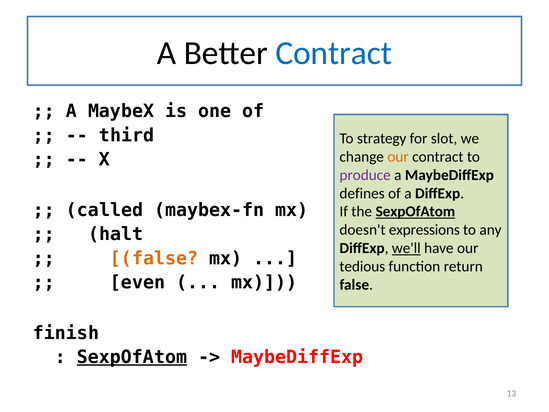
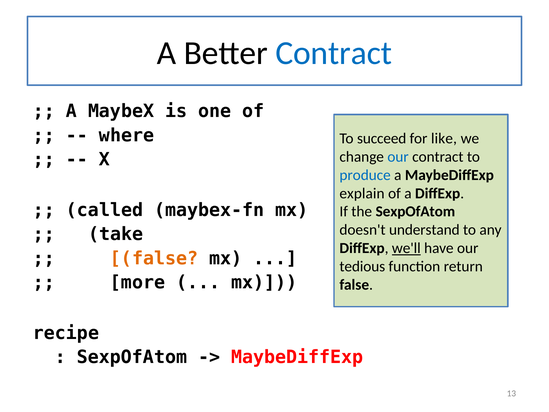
third: third -> where (127, 135)
strategy: strategy -> succeed (382, 138)
slot: slot -> like (444, 138)
our colour: orange -> blue (398, 157)
produce colour: purple -> blue (365, 175)
defines: defines -> explain (362, 193)
SexpOfAtom underline: present -> none (415, 211)
expressions: expressions -> understand (424, 230)
halt: halt -> take (116, 234)
even: even -> more (138, 282)
finish: finish -> recipe (66, 333)
SexpOfAtom underline: present -> none (132, 357)
